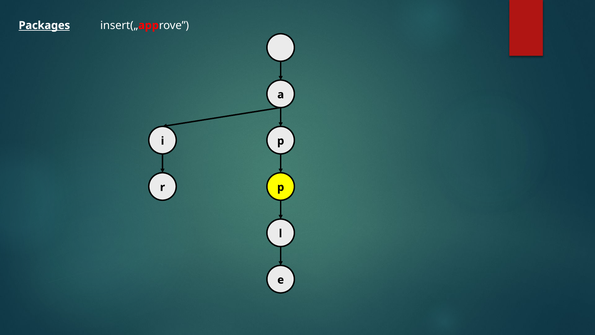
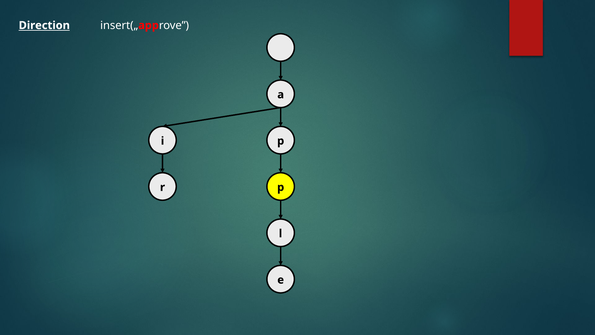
Packages: Packages -> Direction (44, 25)
